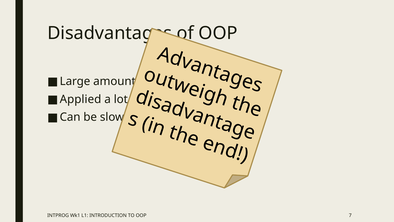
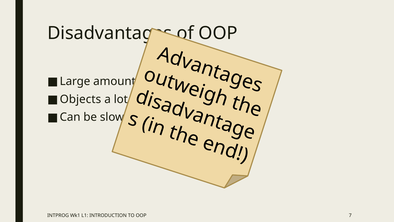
Applied: Applied -> Objects (80, 99)
